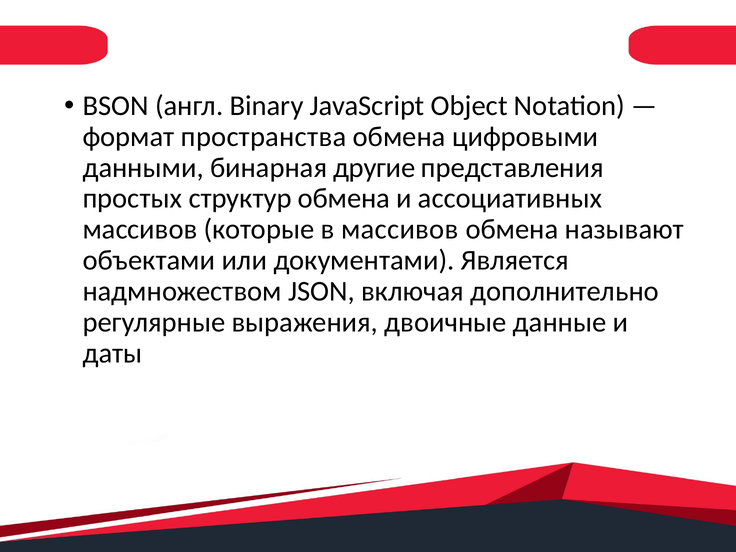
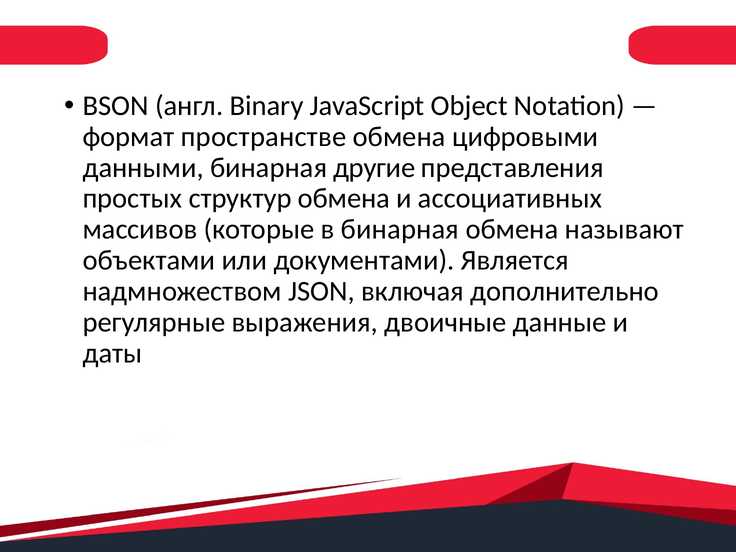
пространства: пространства -> пространстве (264, 137)
в массивов: массивов -> бинарная (400, 229)
